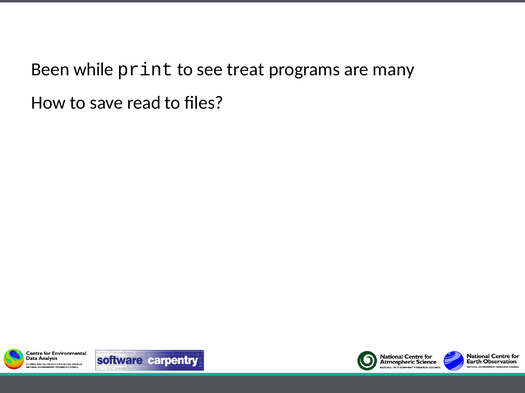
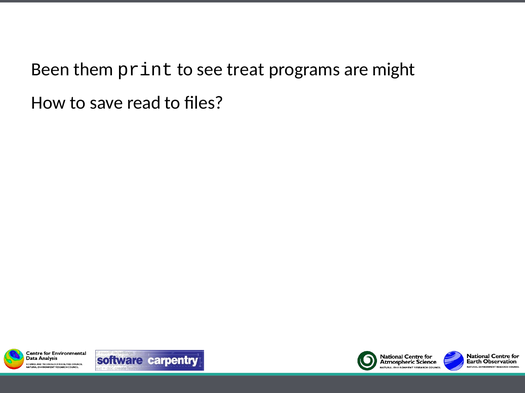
while: while -> them (93, 70)
many: many -> might (394, 70)
